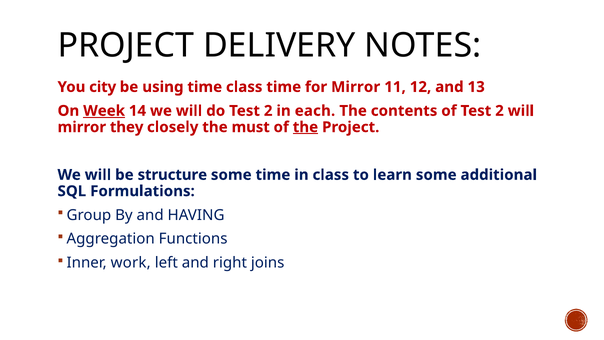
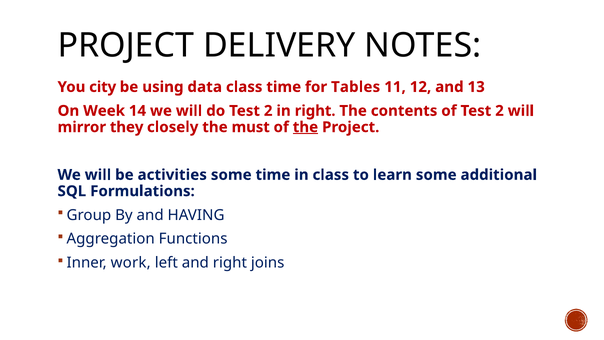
using time: time -> data (205, 87)
for Mirror: Mirror -> Tables (356, 87)
Week underline: present -> none (104, 111)
in each: each -> right (315, 111)
structure: structure -> activities (172, 175)
